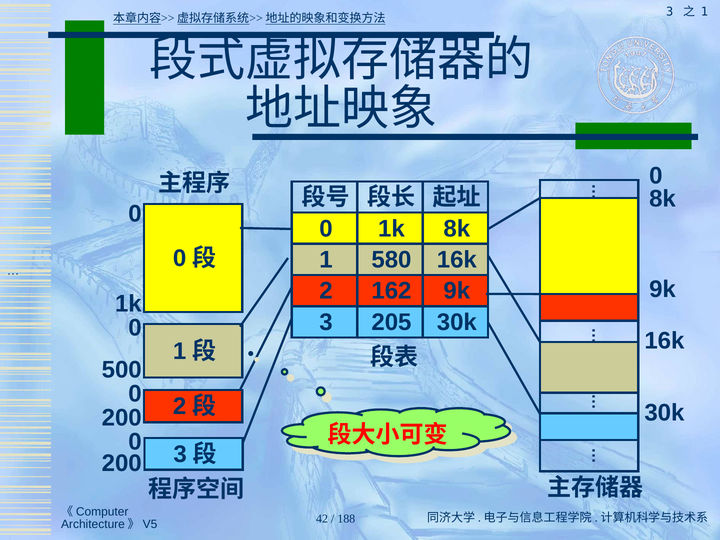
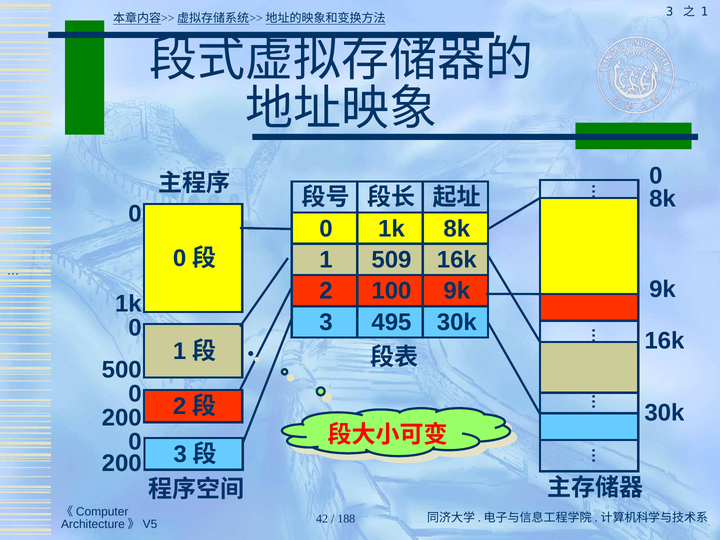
580: 580 -> 509 (391, 260)
162: 162 -> 100 (391, 291)
205: 205 -> 495 (391, 322)
